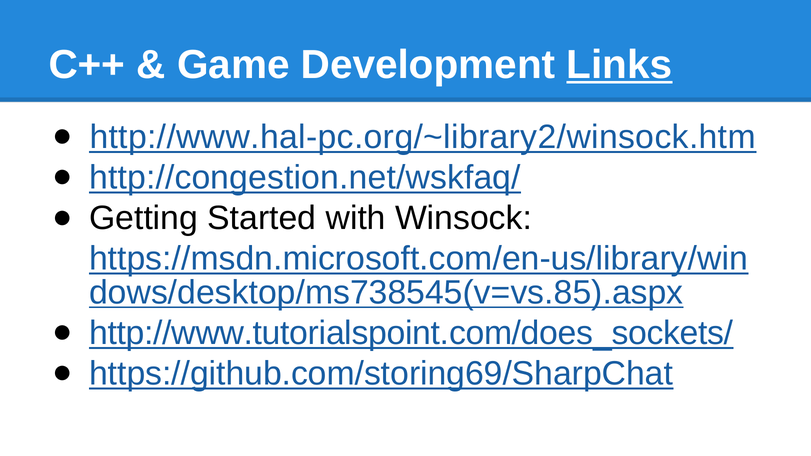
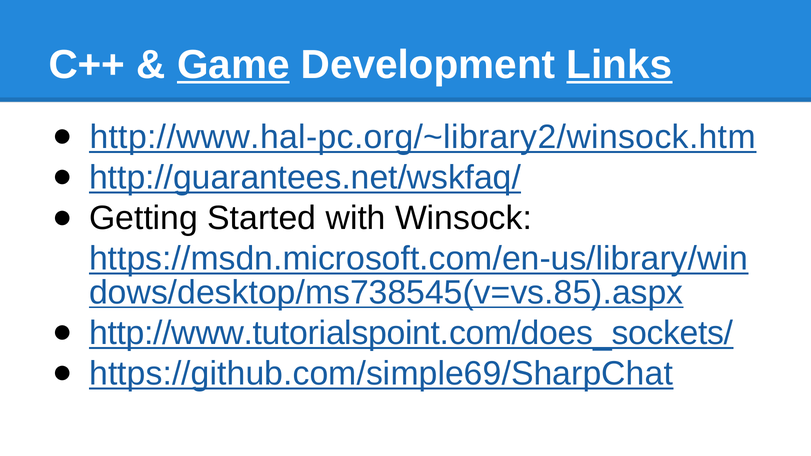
Game underline: none -> present (233, 65)
http://congestion.net/wskfaq/: http://congestion.net/wskfaq/ -> http://guarantees.net/wskfaq/ (305, 178)
https://github.com/storing69/SharpChat: https://github.com/storing69/SharpChat -> https://github.com/simple69/SharpChat (381, 374)
